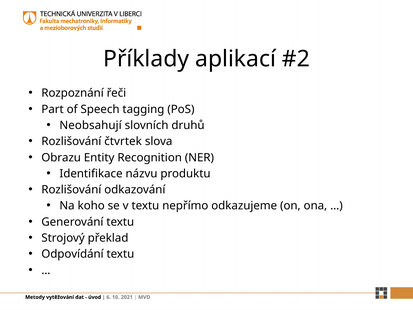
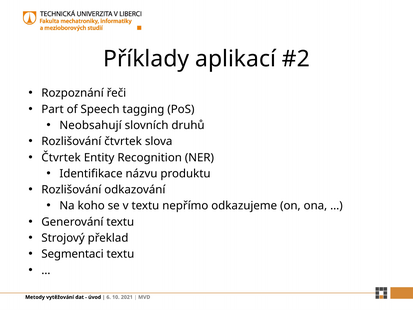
Obrazu: Obrazu -> Čtvrtek (61, 157)
Odpovídání: Odpovídání -> Segmentaci (73, 254)
